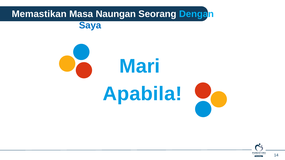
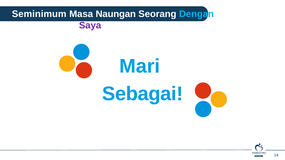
Memastikan: Memastikan -> Seminimum (39, 14)
Saya colour: blue -> purple (90, 25)
Apabila: Apabila -> Sebagai (143, 94)
